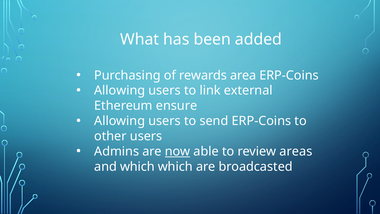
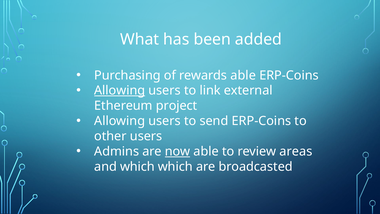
rewards area: area -> able (243, 75)
Allowing underline: none -> present (120, 90)
ensure: ensure -> project (177, 106)
